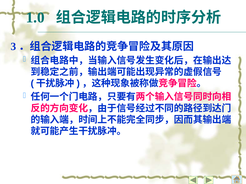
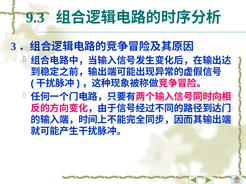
1.0: 1.0 -> 9.3 (35, 18)
